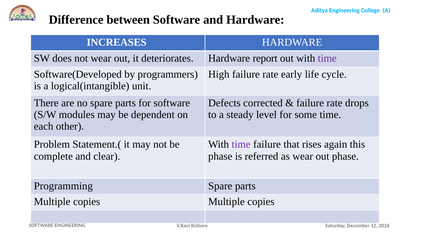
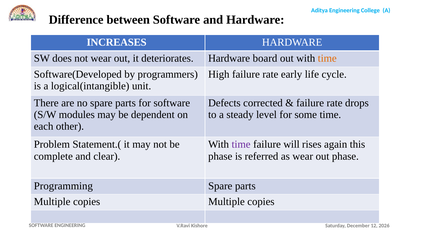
report: report -> board (265, 58)
time colour: purple -> orange (327, 58)
that: that -> will (292, 144)
